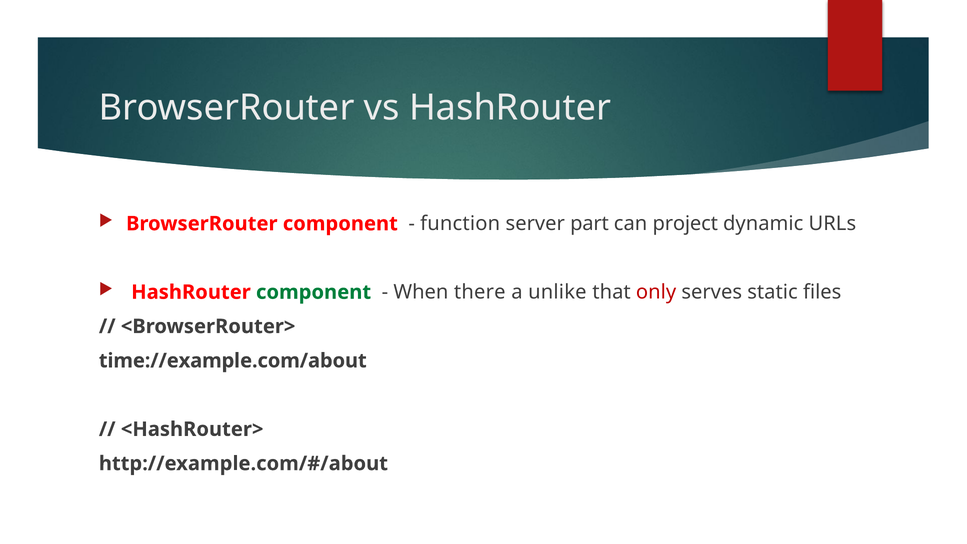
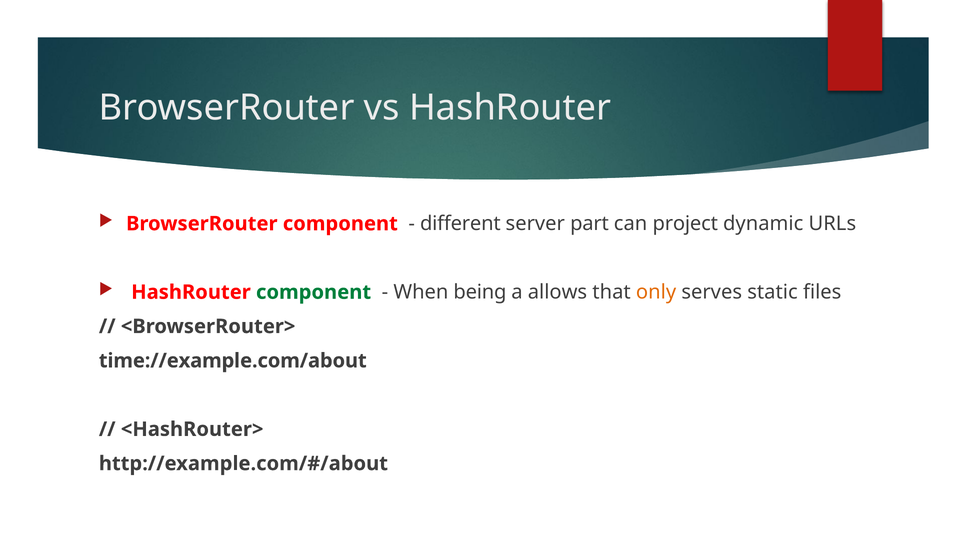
function: function -> different (460, 224)
there: there -> being (480, 292)
unlike: unlike -> allows (557, 292)
only colour: red -> orange (656, 292)
